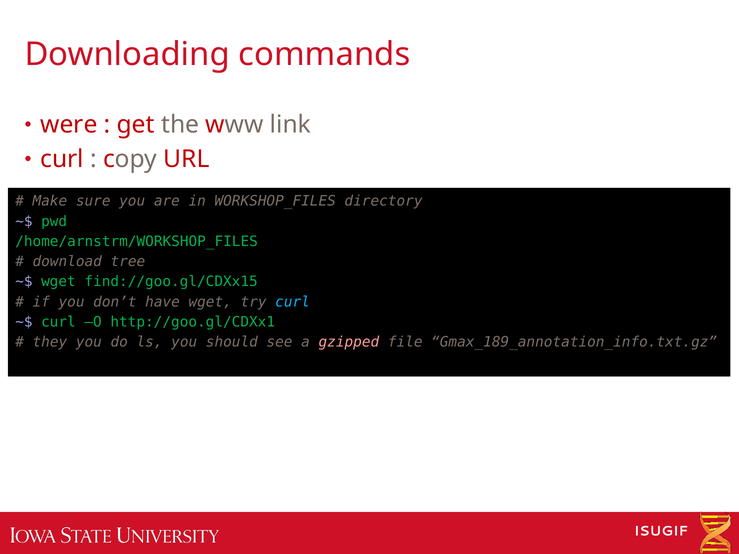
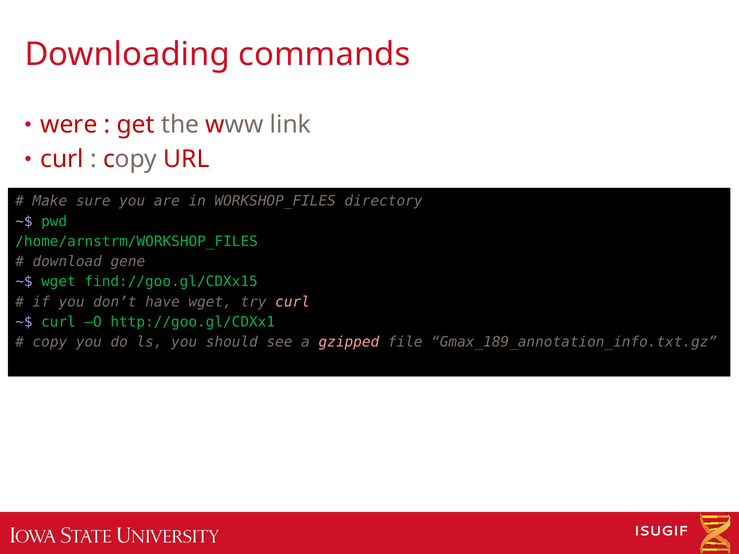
tree: tree -> gene (128, 262)
curl colour: light blue -> pink (293, 302)
they: they -> copy (50, 342)
